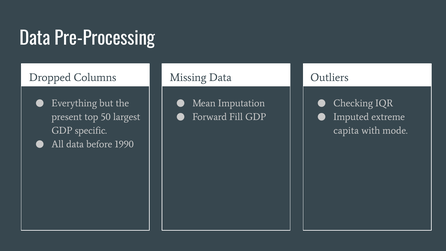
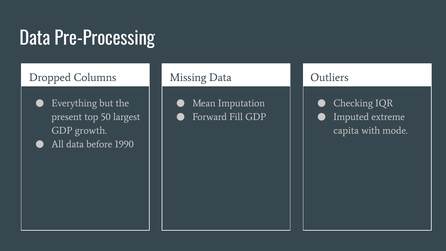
specific: specific -> growth (91, 130)
